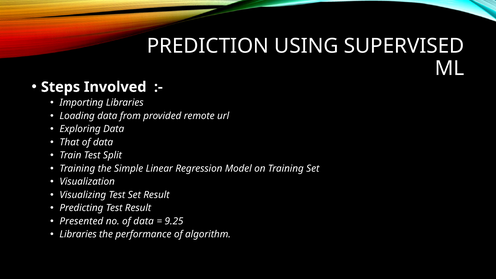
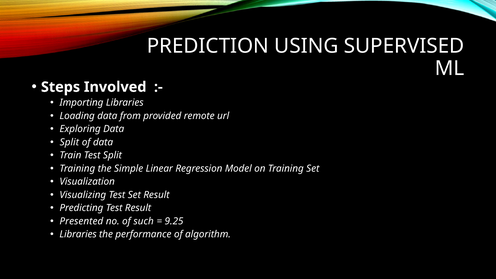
That: That -> Split (69, 142)
no of data: data -> such (144, 221)
